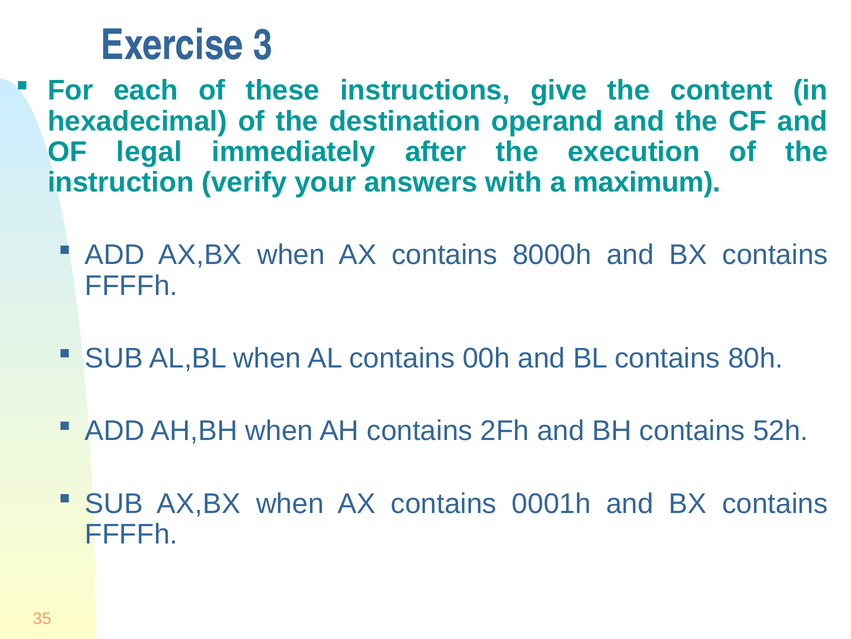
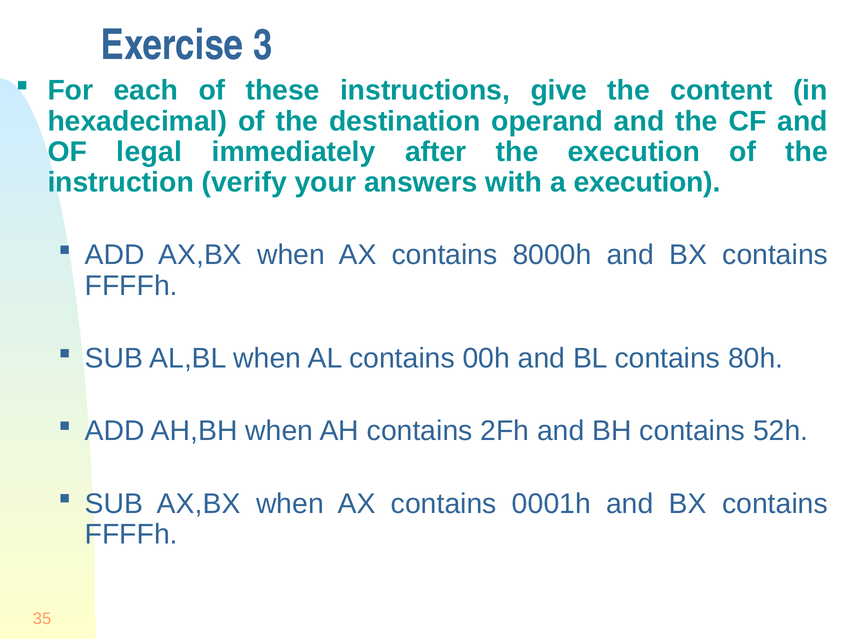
a maximum: maximum -> execution (647, 182)
